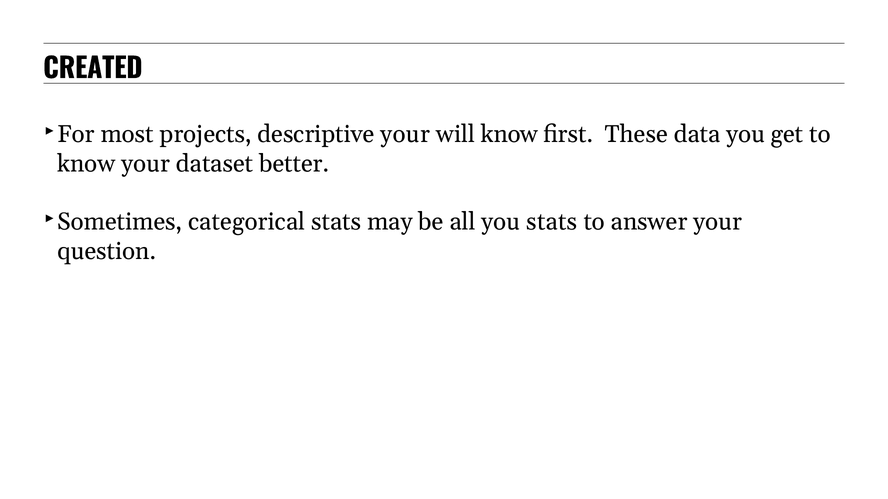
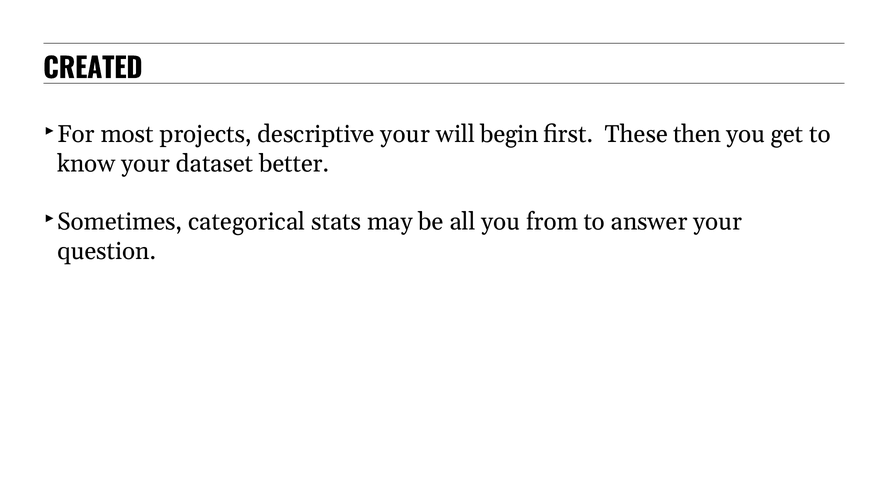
will know: know -> begin (510, 134)
data: data -> then (697, 134)
you stats: stats -> from (552, 222)
